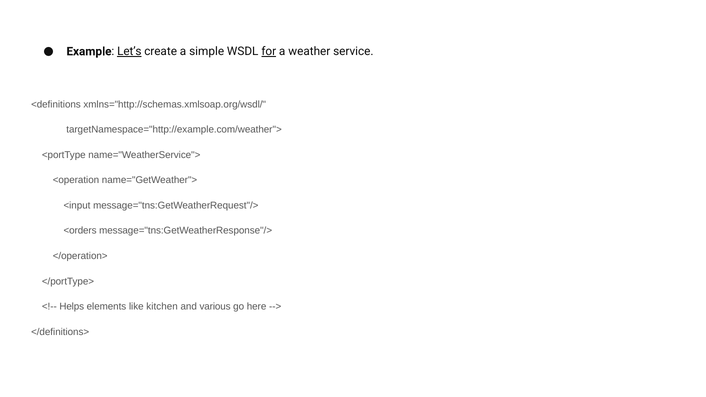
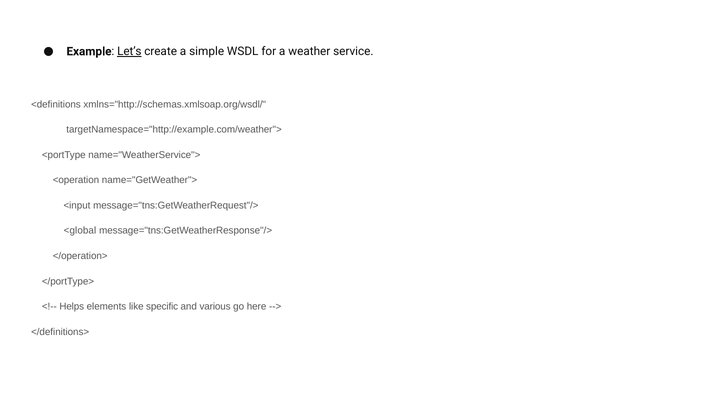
for underline: present -> none (269, 51)
<orders: <orders -> <global (80, 231)
kitchen: kitchen -> specific (162, 307)
